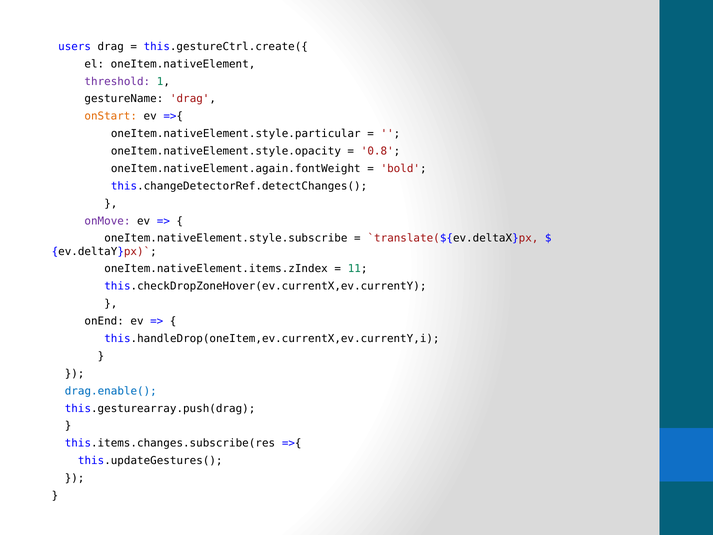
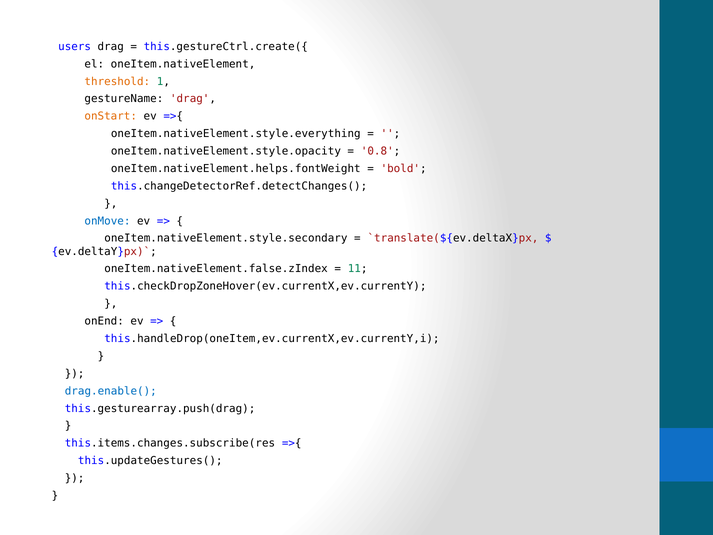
threshold colour: purple -> orange (117, 81)
oneItem.nativeElement.style.particular: oneItem.nativeElement.style.particular -> oneItem.nativeElement.style.everything (236, 134)
oneItem.nativeElement.again.fontWeight: oneItem.nativeElement.again.fontWeight -> oneItem.nativeElement.helps.fontWeight (236, 169)
onMove colour: purple -> blue (107, 221)
oneItem.nativeElement.style.subscribe: oneItem.nativeElement.style.subscribe -> oneItem.nativeElement.style.secondary (226, 238)
oneItem.nativeElement.items.zIndex: oneItem.nativeElement.items.zIndex -> oneItem.nativeElement.false.zIndex (216, 269)
